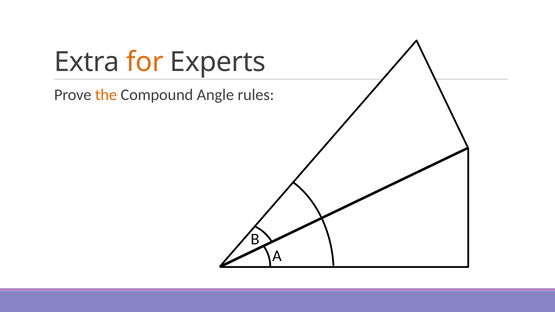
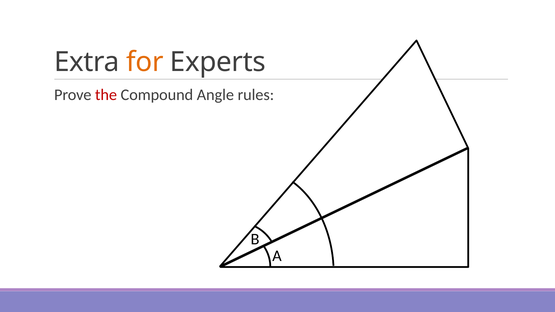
the colour: orange -> red (106, 95)
